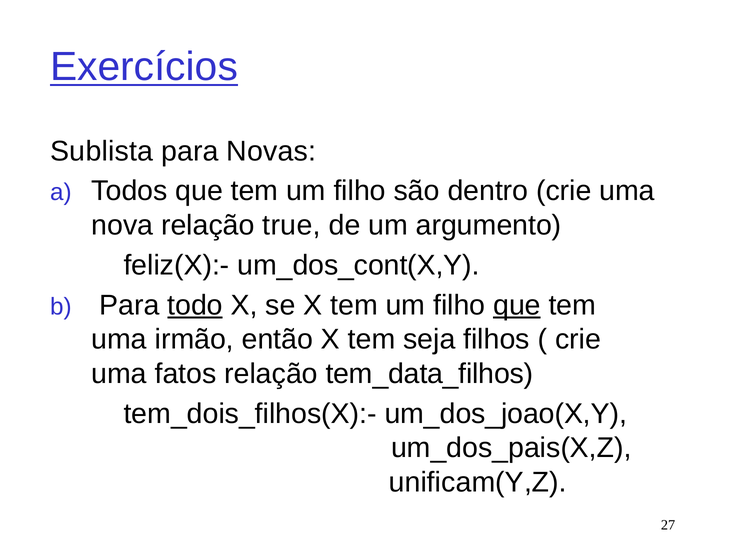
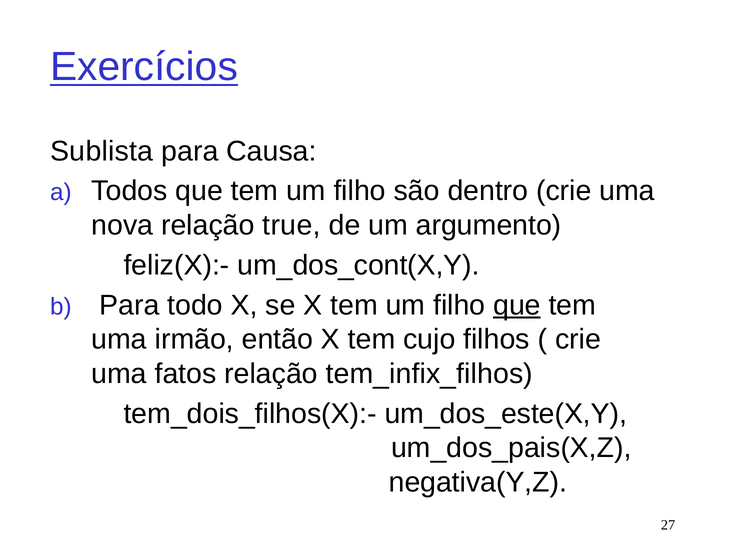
Novas: Novas -> Causa (271, 151)
todo underline: present -> none (195, 306)
seja: seja -> cujo (429, 340)
tem_data_filhos: tem_data_filhos -> tem_infix_filhos (429, 374)
um_dos_joao(X,Y: um_dos_joao(X,Y -> um_dos_este(X,Y (506, 414)
unificam(Y,Z: unificam(Y,Z -> negativa(Y,Z (478, 483)
